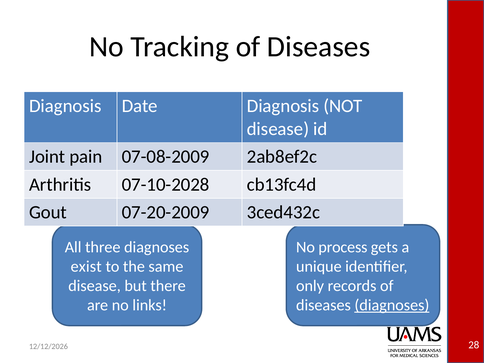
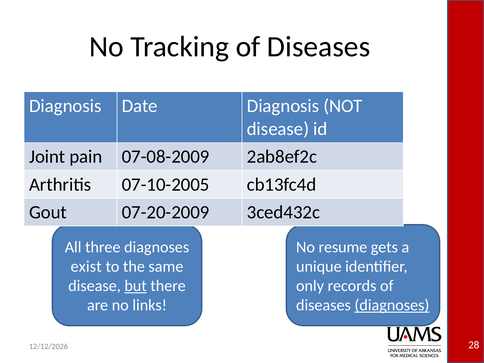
07-10-2028: 07-10-2028 -> 07-10-2005 (166, 185)
process: process -> resume (343, 247)
but underline: none -> present (136, 286)
